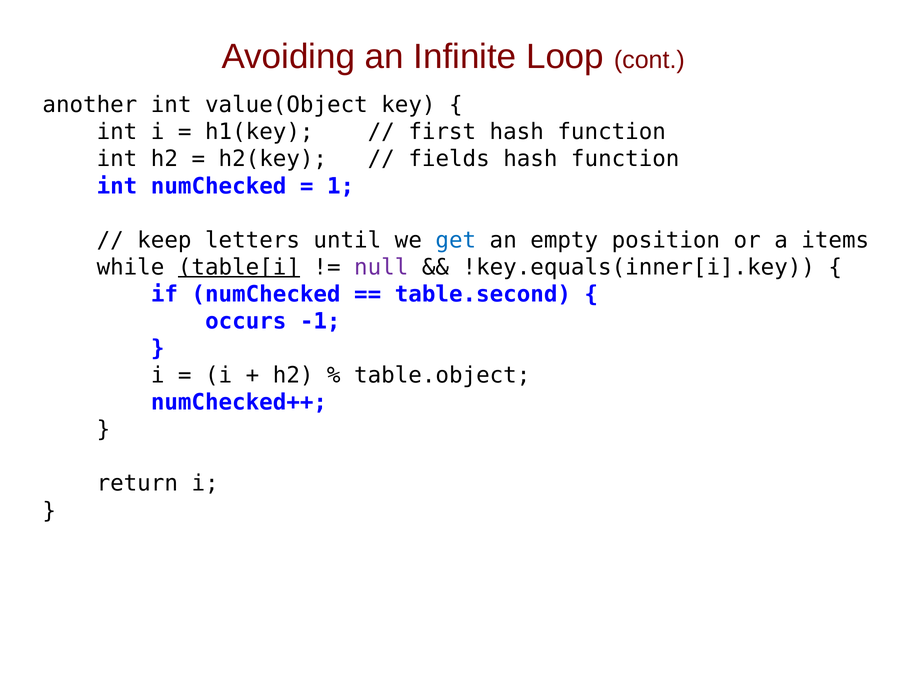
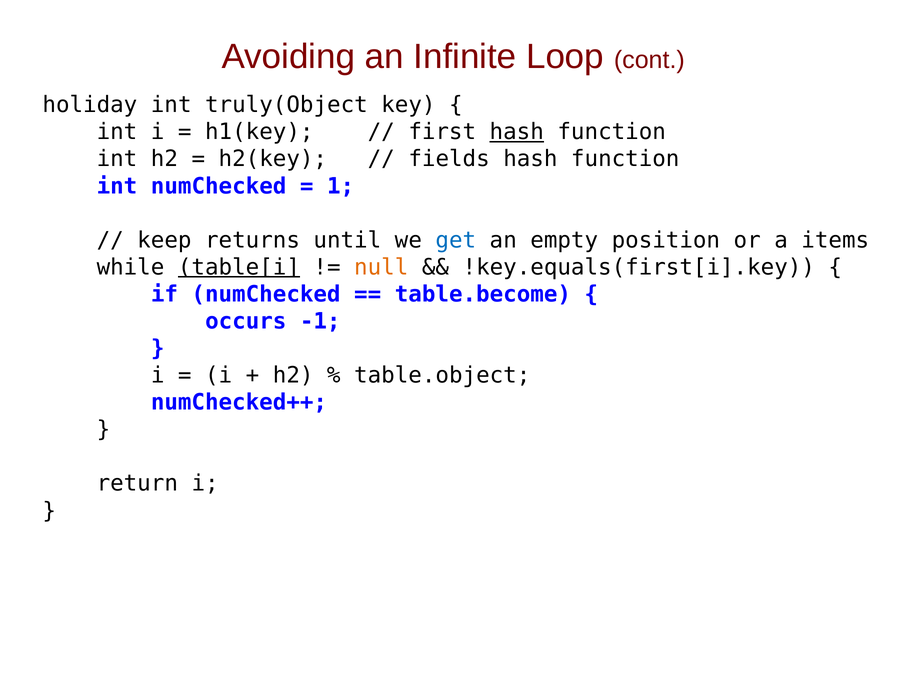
another: another -> holiday (90, 105)
value(Object: value(Object -> truly(Object (286, 105)
hash underline: none -> present (517, 132)
letters: letters -> returns (253, 240)
null colour: purple -> orange (381, 267)
!key.equals(inner[i].key: !key.equals(inner[i].key -> !key.equals(first[i].key (639, 267)
table.second: table.second -> table.become (483, 294)
